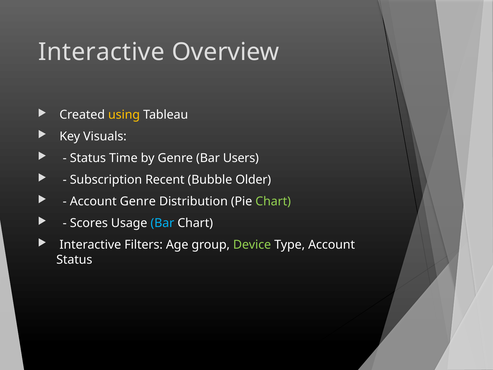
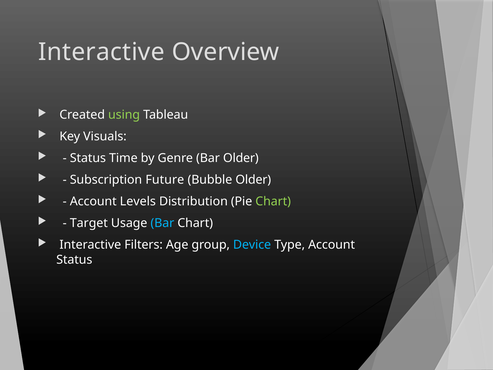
using colour: yellow -> light green (124, 115)
Bar Users: Users -> Older (241, 158)
Recent: Recent -> Future (165, 180)
Account Genre: Genre -> Levels (138, 201)
Scores: Scores -> Target (89, 223)
Device colour: light green -> light blue (252, 245)
